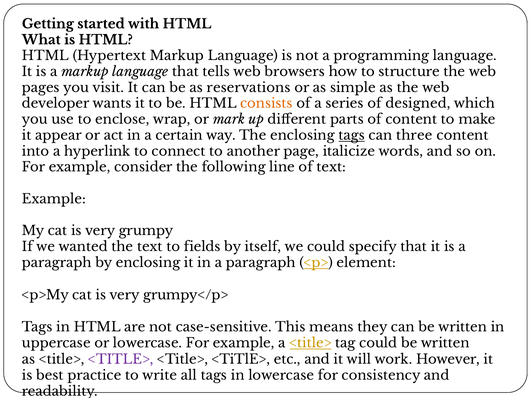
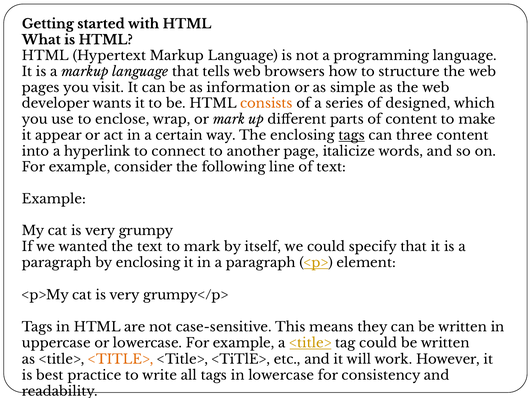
reservations: reservations -> information (249, 88)
to fields: fields -> mark (202, 247)
<TITLE> colour: purple -> orange (121, 360)
